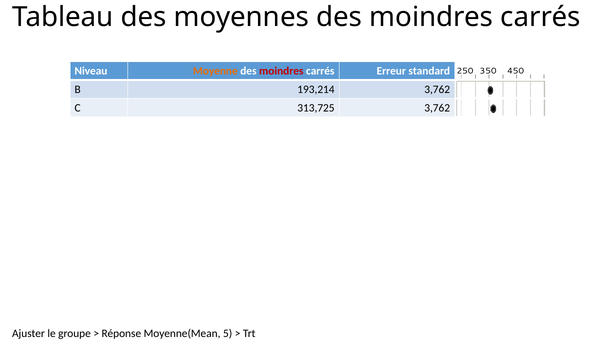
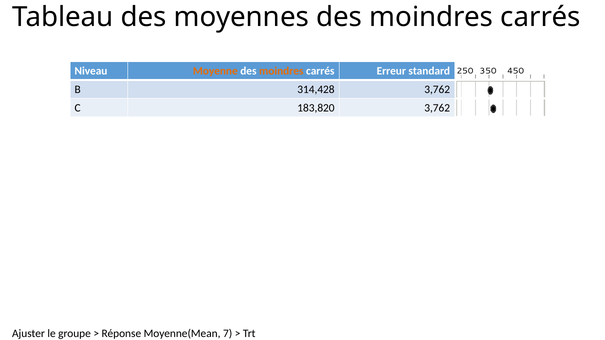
moindres colour: red -> orange (281, 71)
193,214: 193,214 -> 314,428 (316, 89)
313,725: 313,725 -> 183,820 (316, 108)
5: 5 -> 7 (228, 334)
